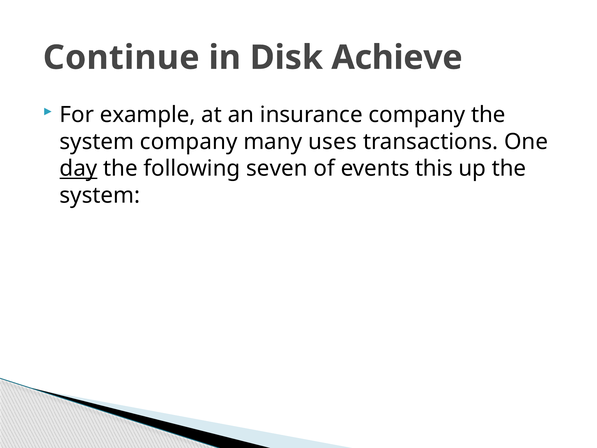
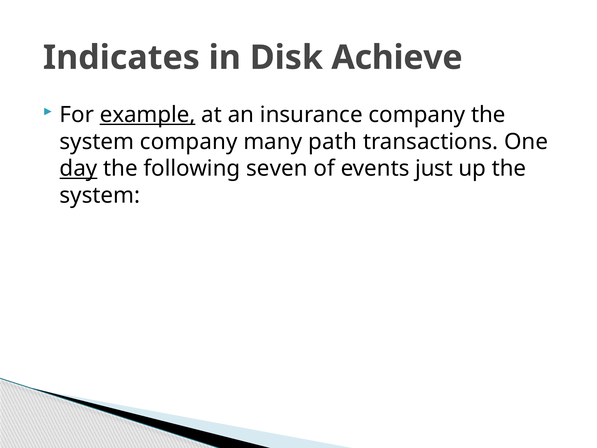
Continue: Continue -> Indicates (121, 58)
example underline: none -> present (148, 115)
uses: uses -> path (332, 142)
this: this -> just (434, 168)
